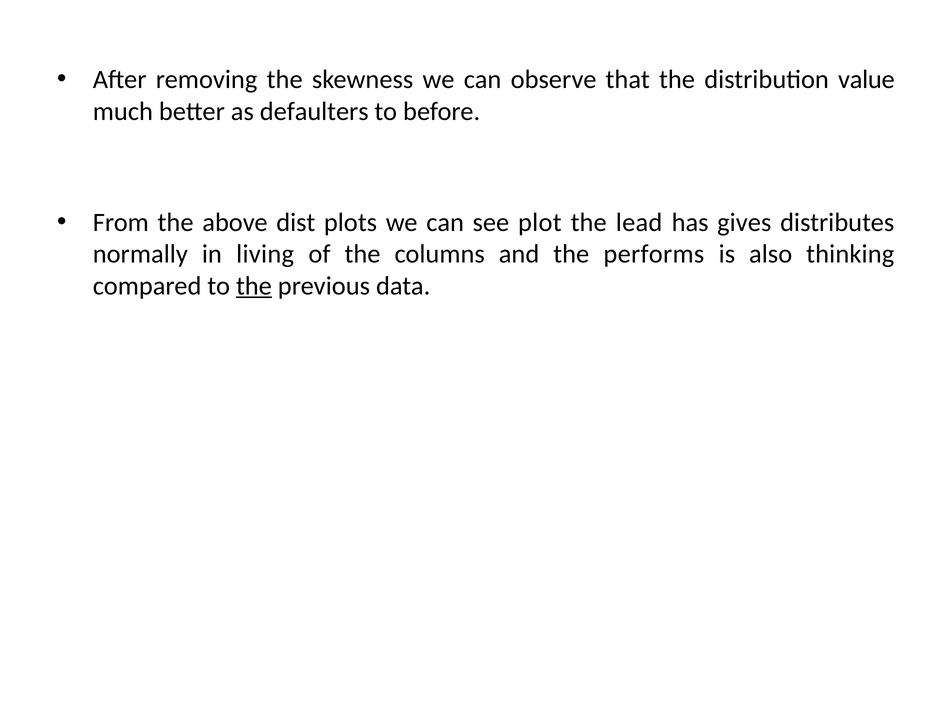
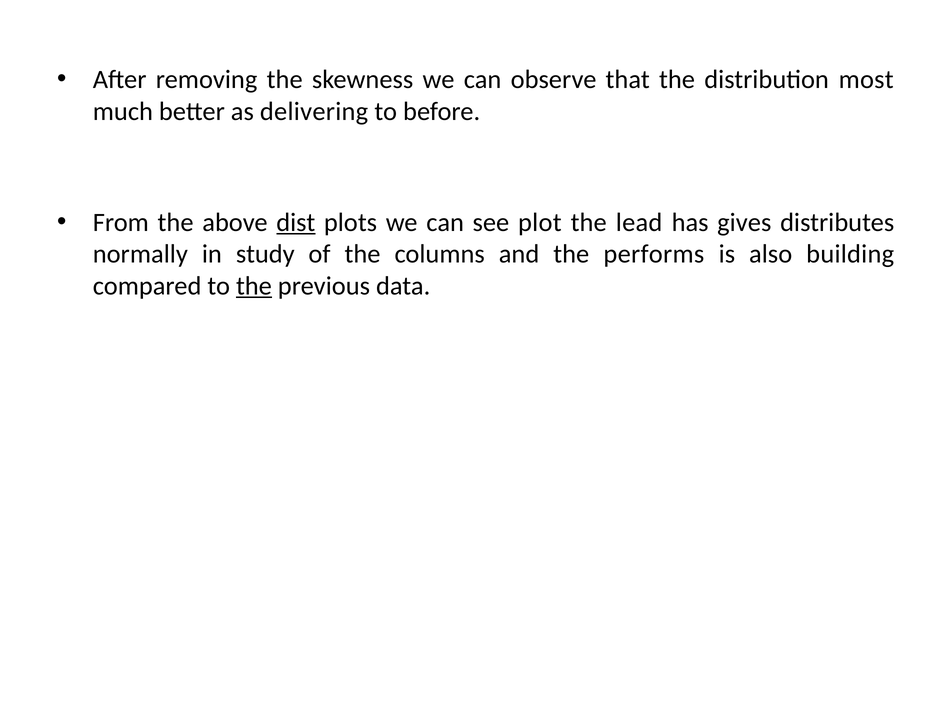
value: value -> most (866, 80)
defaulters: defaulters -> delivering (314, 111)
dist underline: none -> present (296, 222)
living: living -> study (265, 254)
thinking: thinking -> building (850, 254)
